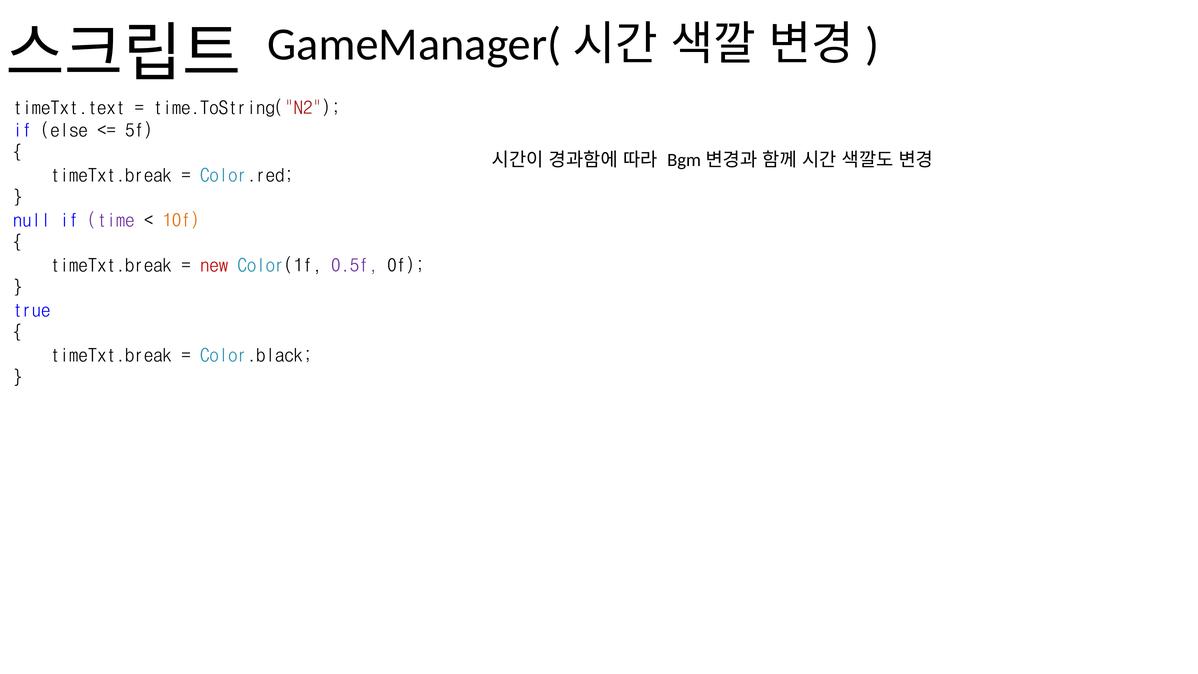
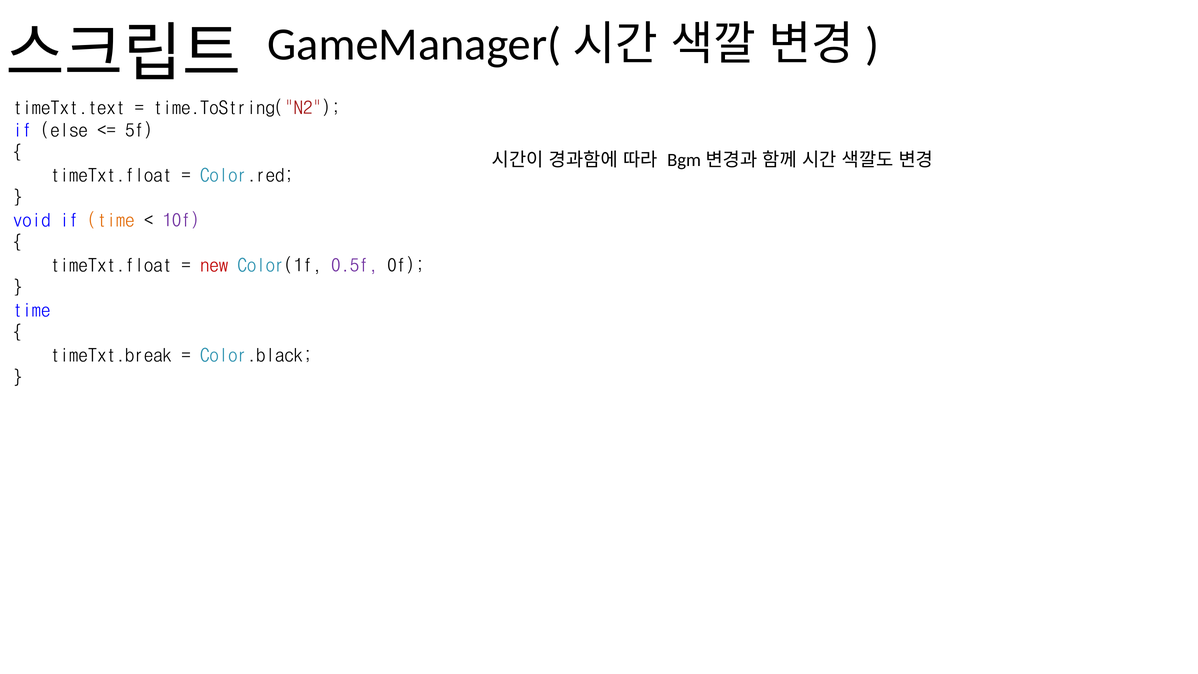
timeTxt.break: timeTxt.break -> timeTxt.float (111, 176)
null: null -> void (32, 221)
time colour: purple -> orange (111, 221)
10f colour: orange -> purple (181, 221)
timeTxt.break: timeTxt.break -> timeTxt.float (111, 266)
true: true -> time (32, 310)
